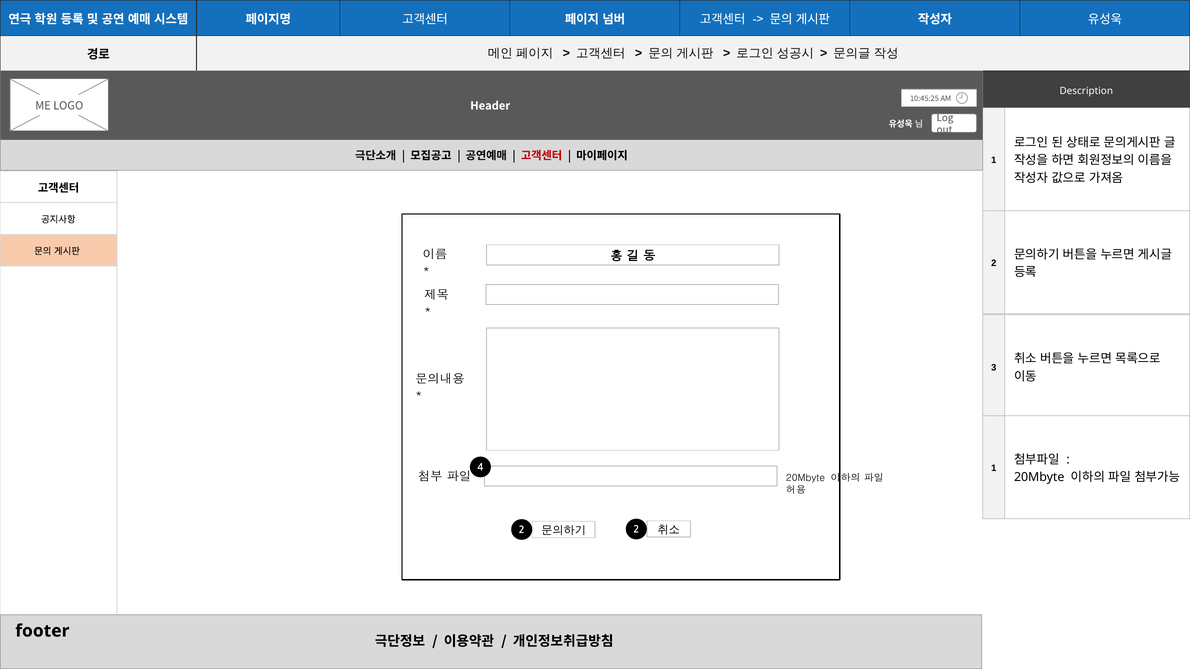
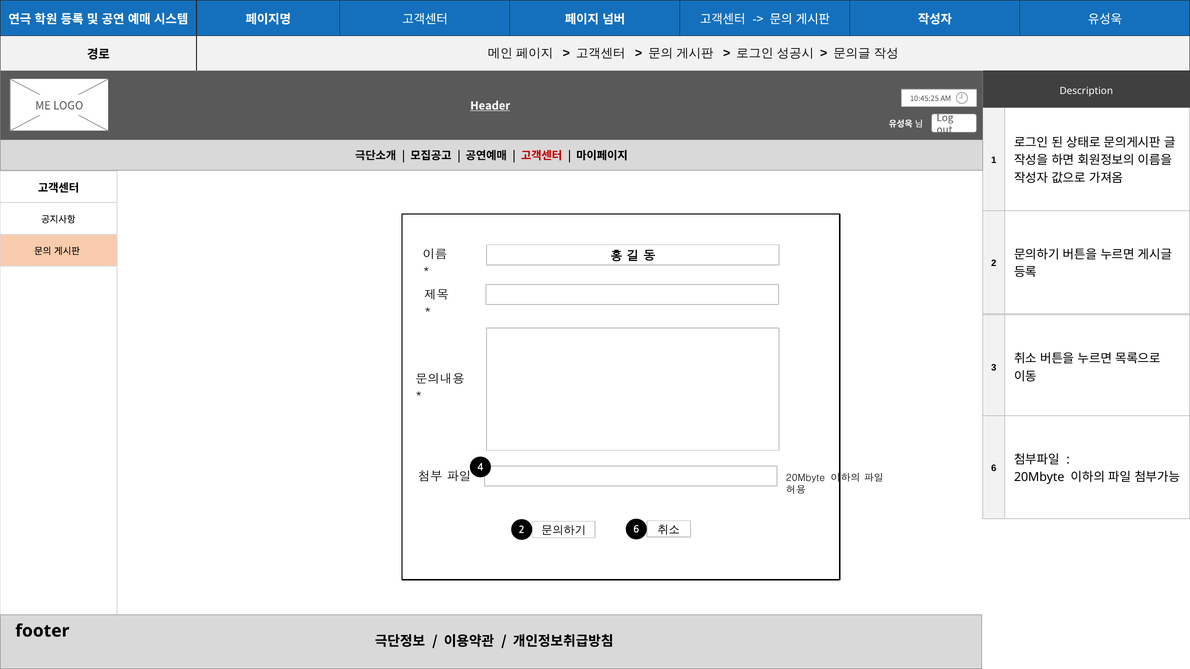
Header underline: none -> present (490, 106)
4 1: 1 -> 6 (994, 469)
2 2: 2 -> 6 (636, 530)
